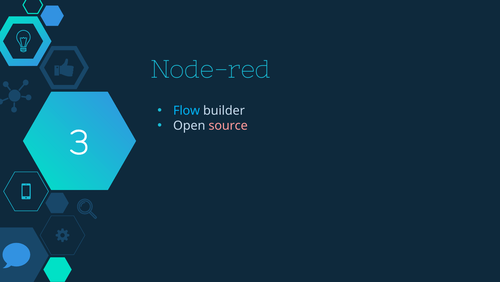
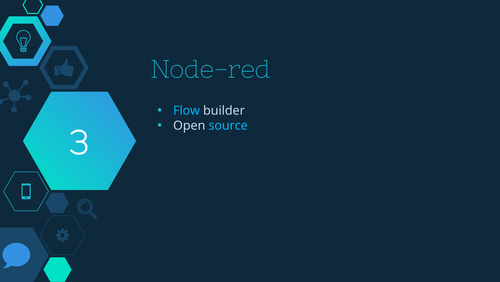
source colour: pink -> light blue (228, 125)
